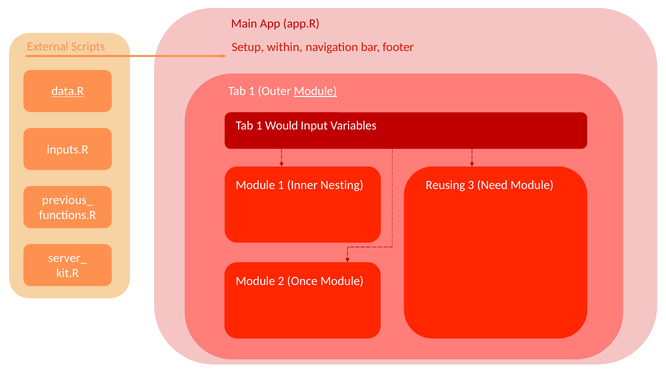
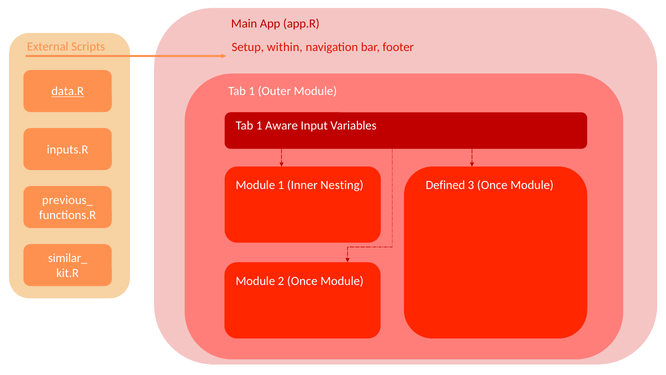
Module underline: present -> none (315, 91)
Would: Would -> Aware (282, 126)
Reusing: Reusing -> Defined (445, 185)
3 Need: Need -> Once (492, 185)
server_: server_ -> similar_ (68, 258)
